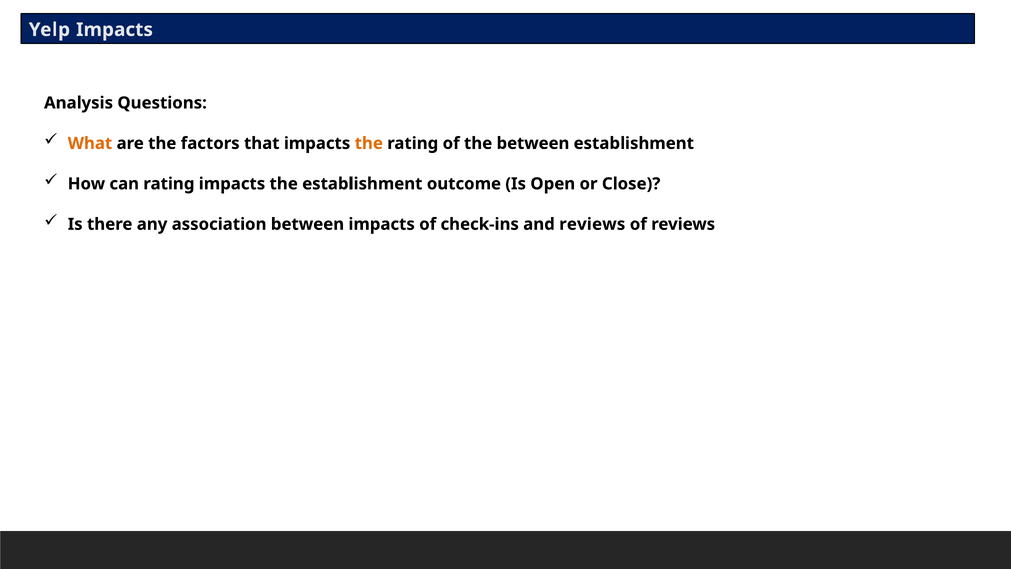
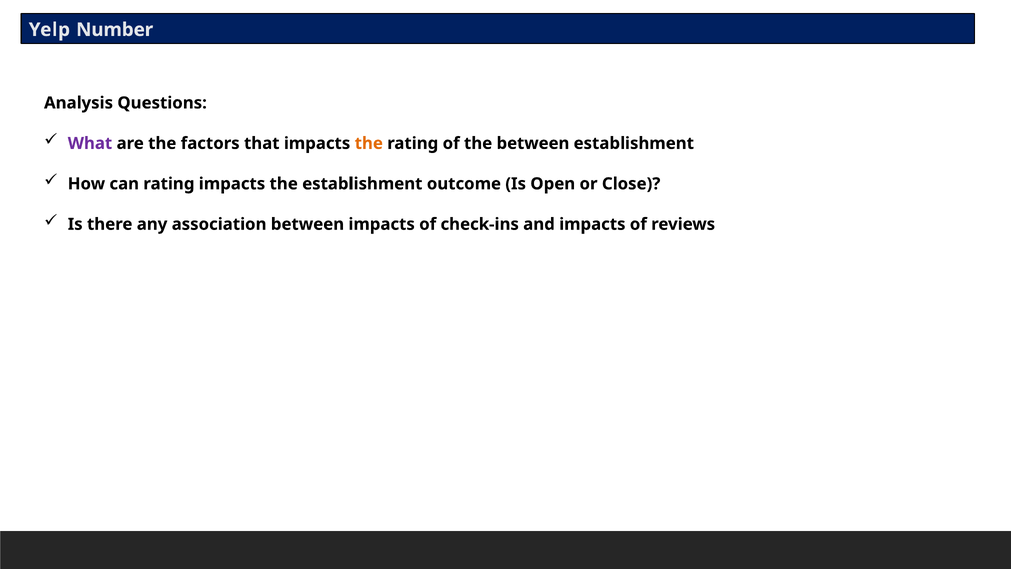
Yelp Impacts: Impacts -> Number (115, 30)
What colour: orange -> purple (90, 143)
and reviews: reviews -> impacts (592, 224)
